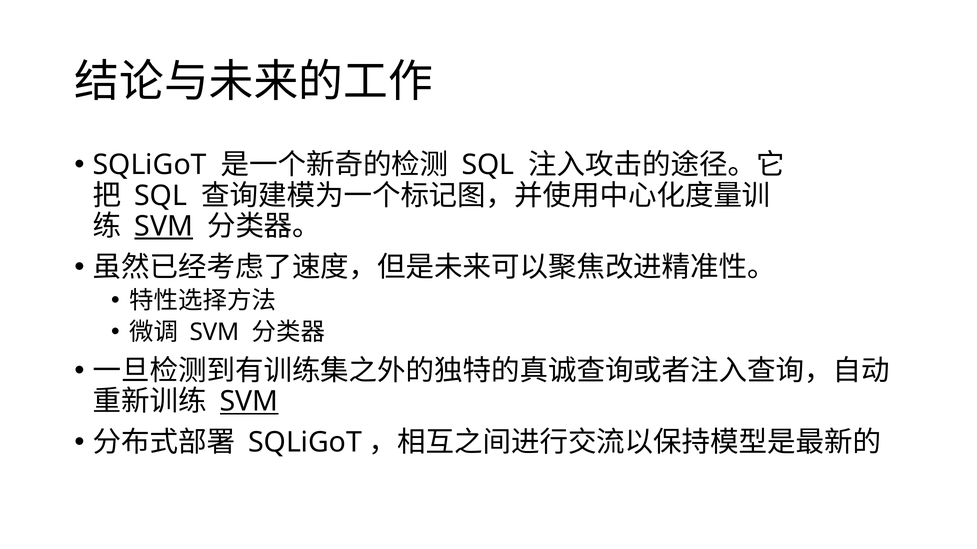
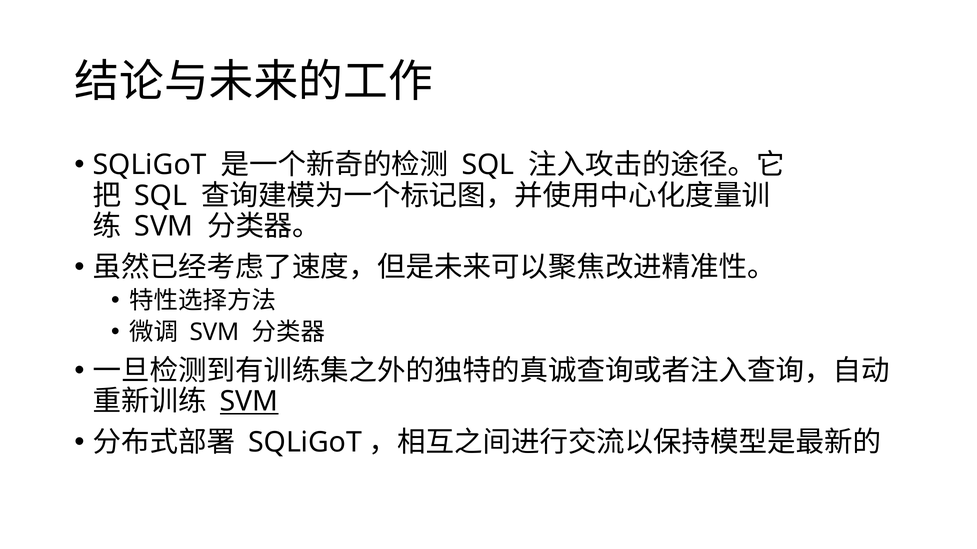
SVM underline: present -> none (164, 227)
